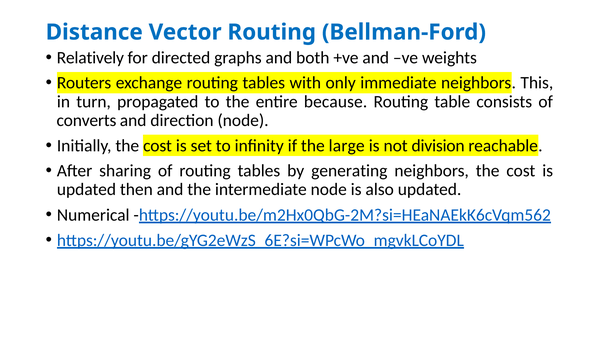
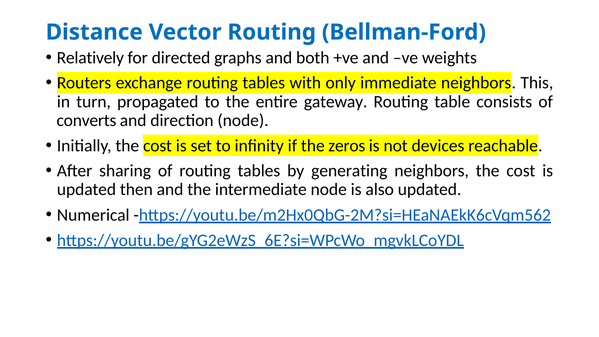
because: because -> gateway (336, 102)
large: large -> zeros (347, 146)
division: division -> devices (438, 146)
